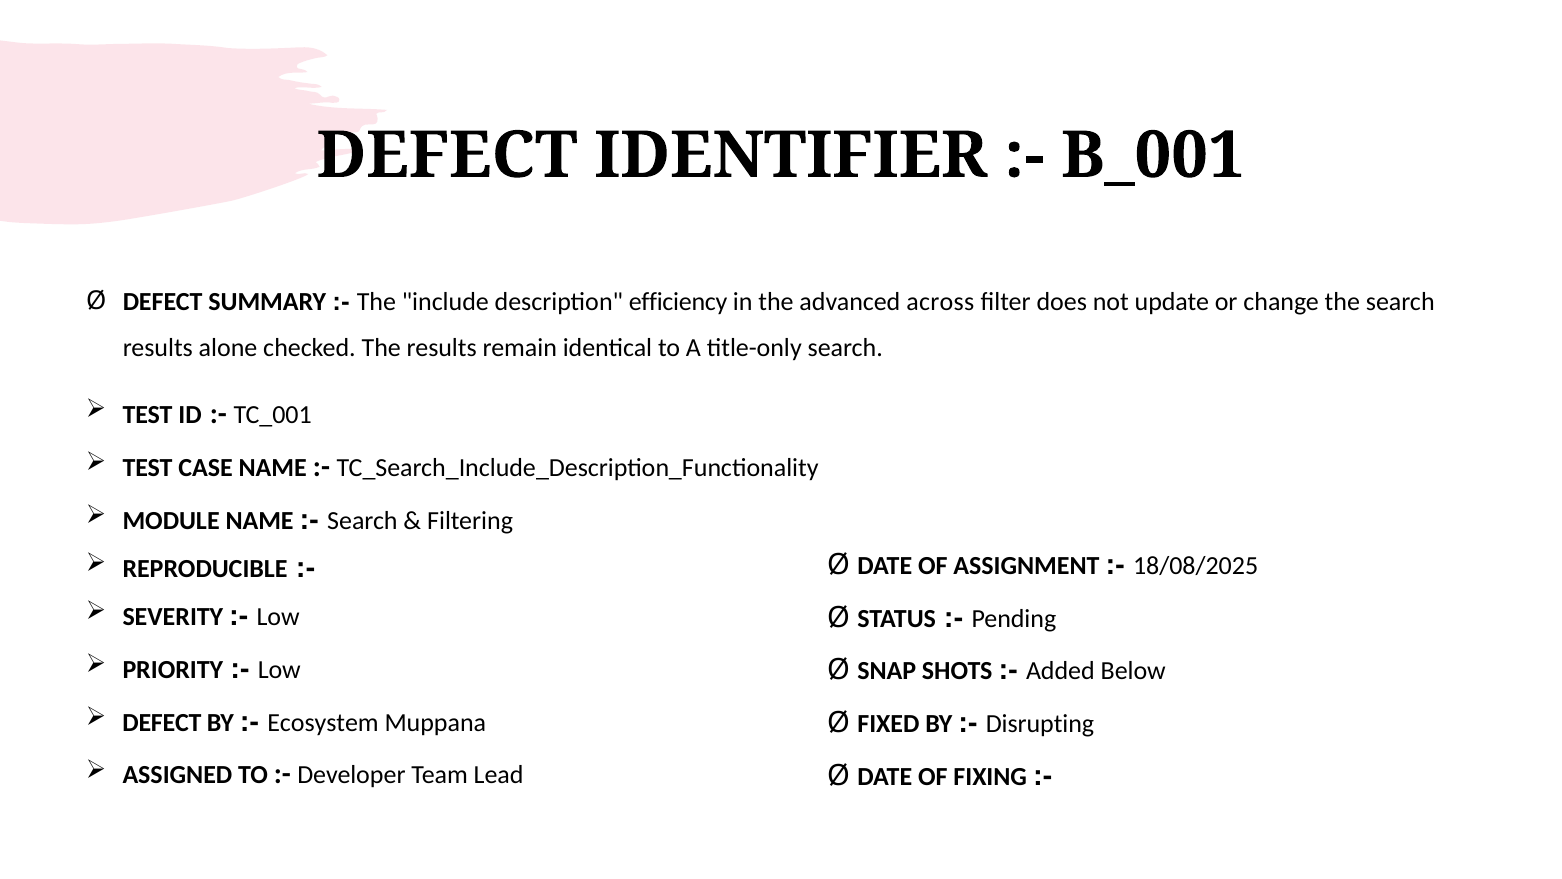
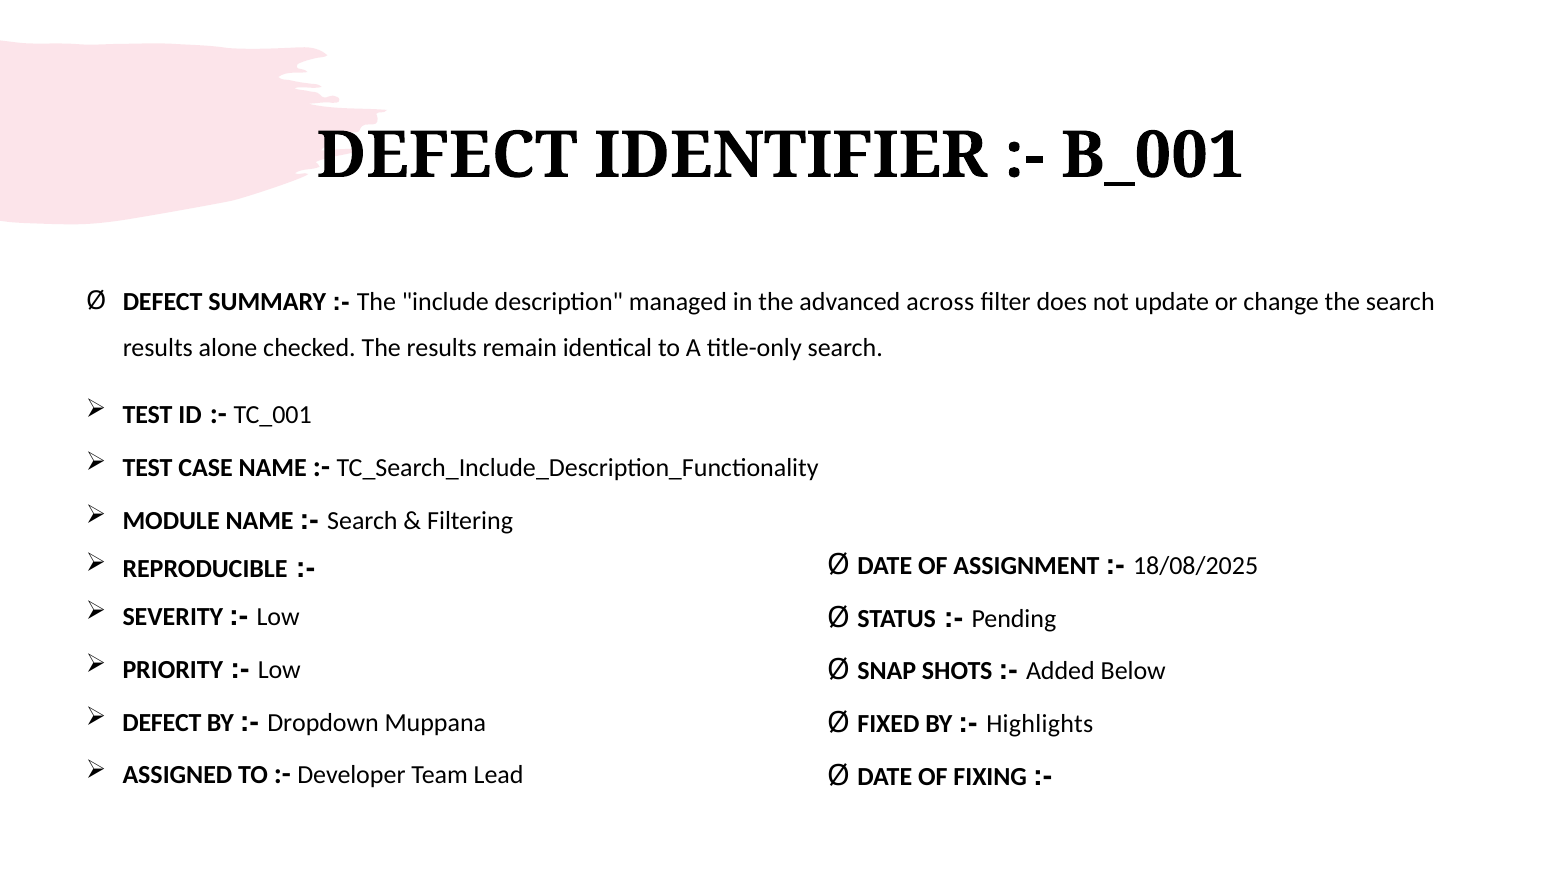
efficiency: efficiency -> managed (678, 301)
Ecosystem: Ecosystem -> Dropdown (323, 722)
Disrupting: Disrupting -> Highlights (1040, 724)
